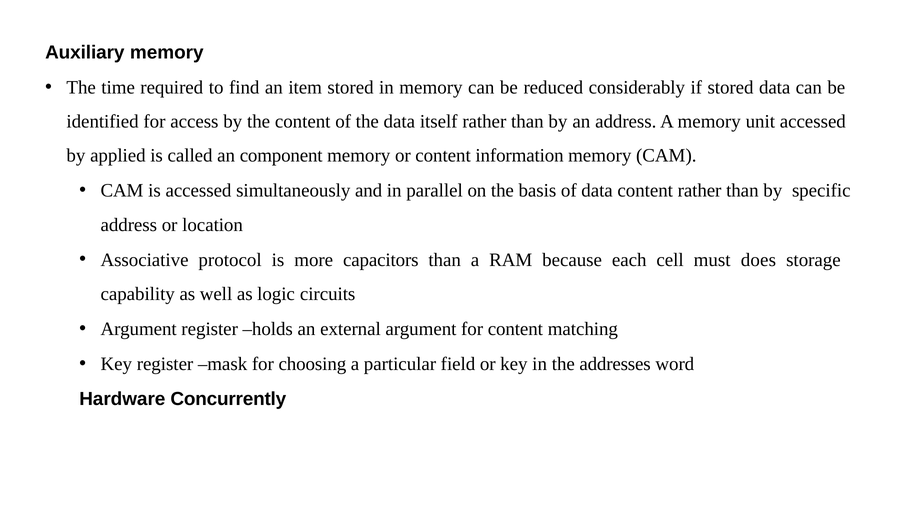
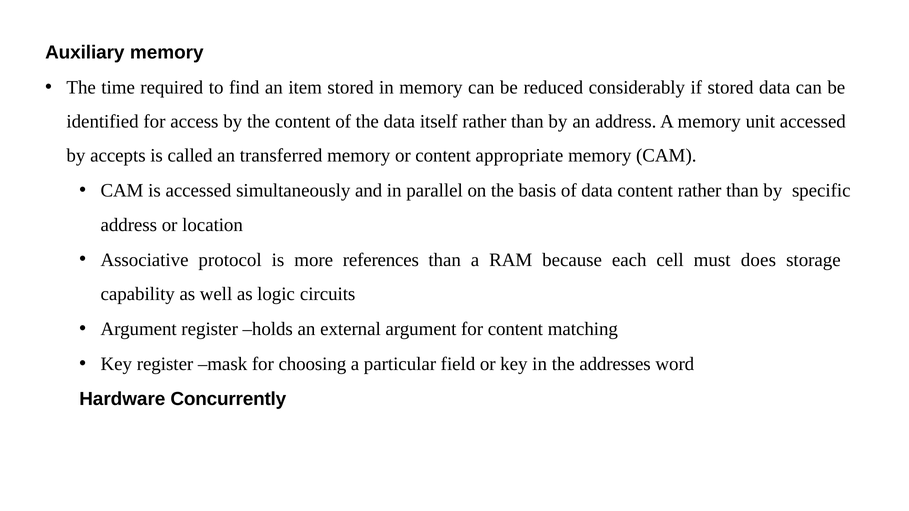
applied: applied -> accepts (118, 156)
component: component -> transferred (281, 156)
information: information -> appropriate (519, 156)
capacitors: capacitors -> references (381, 260)
